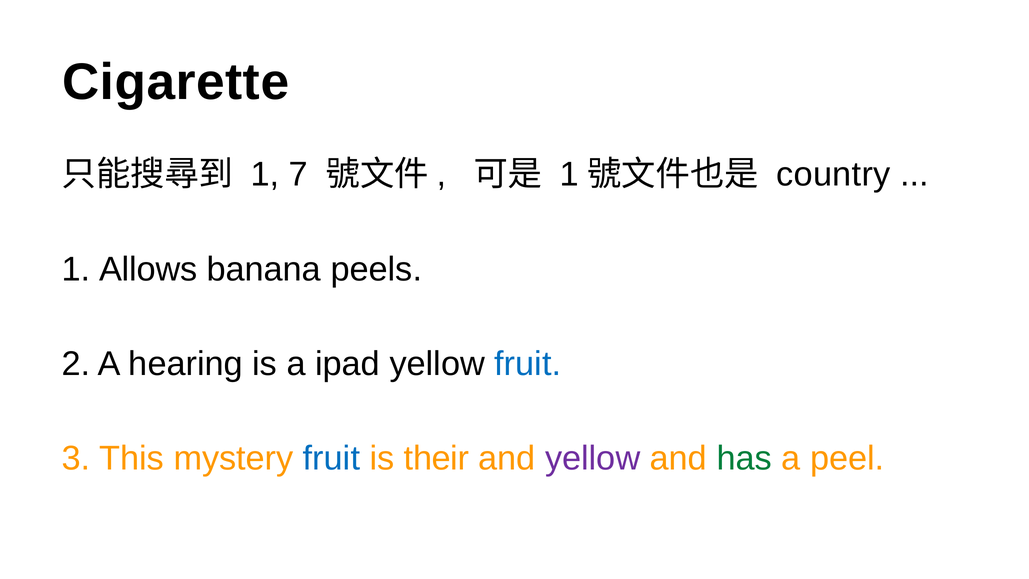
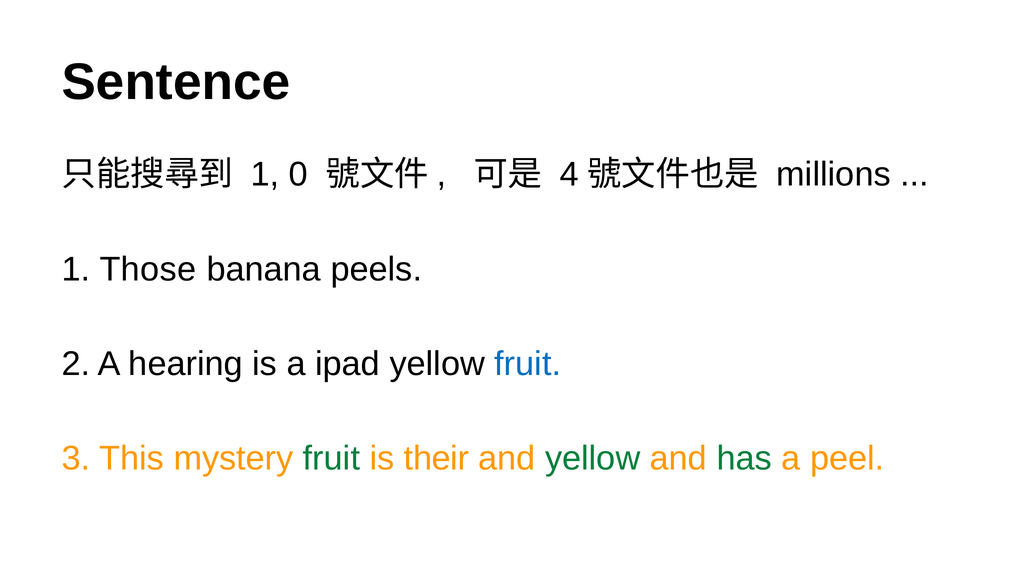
Cigarette: Cigarette -> Sentence (176, 82)
7: 7 -> 0 (298, 175)
1: 1 -> 4 (569, 175)
country: country -> millions (834, 175)
Allows: Allows -> Those (148, 269)
fruit colour: blue -> green (332, 458)
yellow colour: purple -> green (593, 458)
